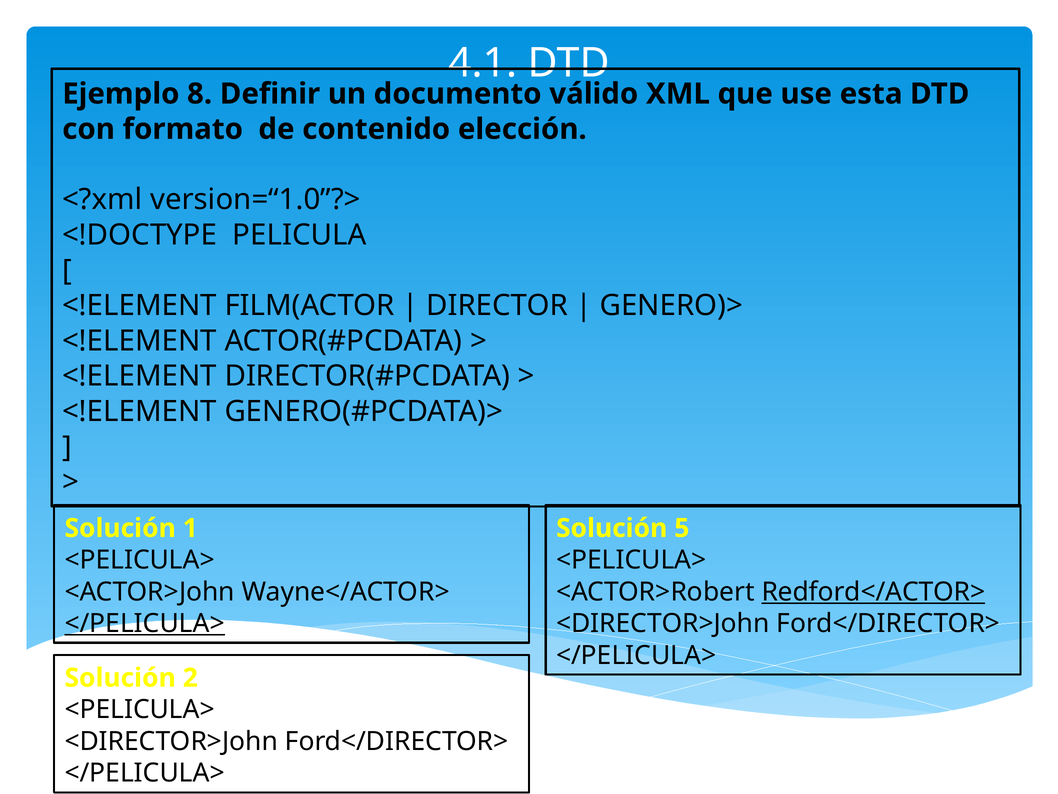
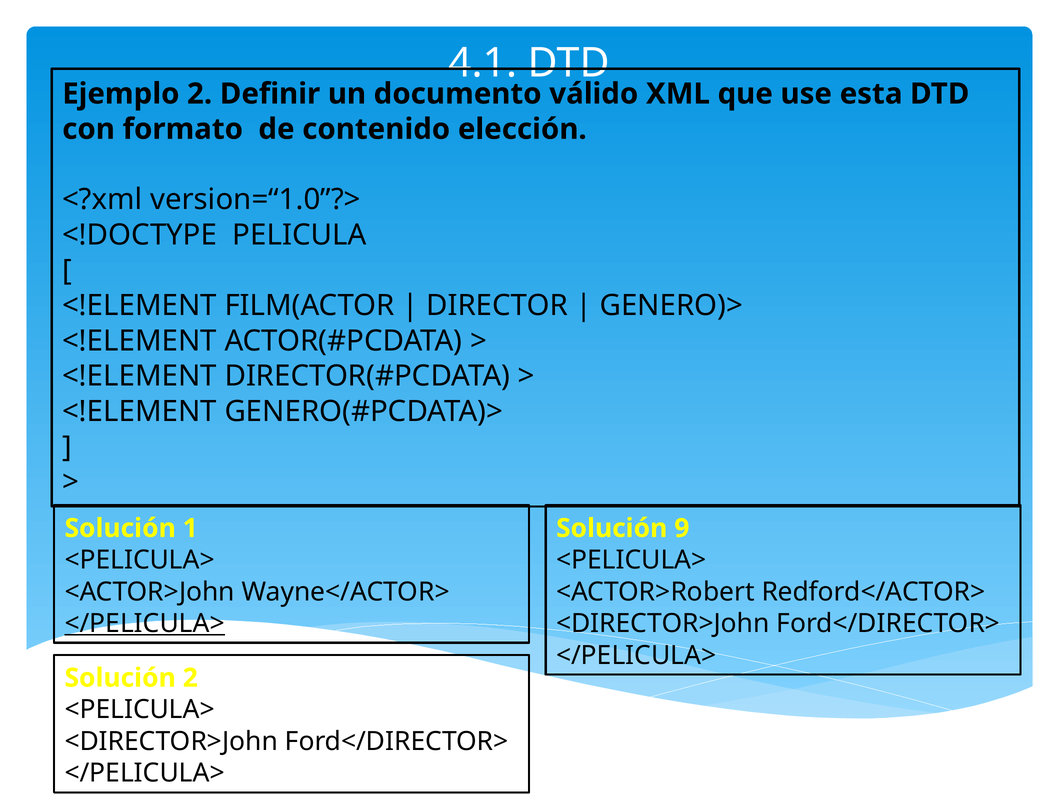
Ejemplo 8: 8 -> 2 (200, 94)
5: 5 -> 9 (682, 528)
Redford</ACTOR> underline: present -> none (873, 591)
